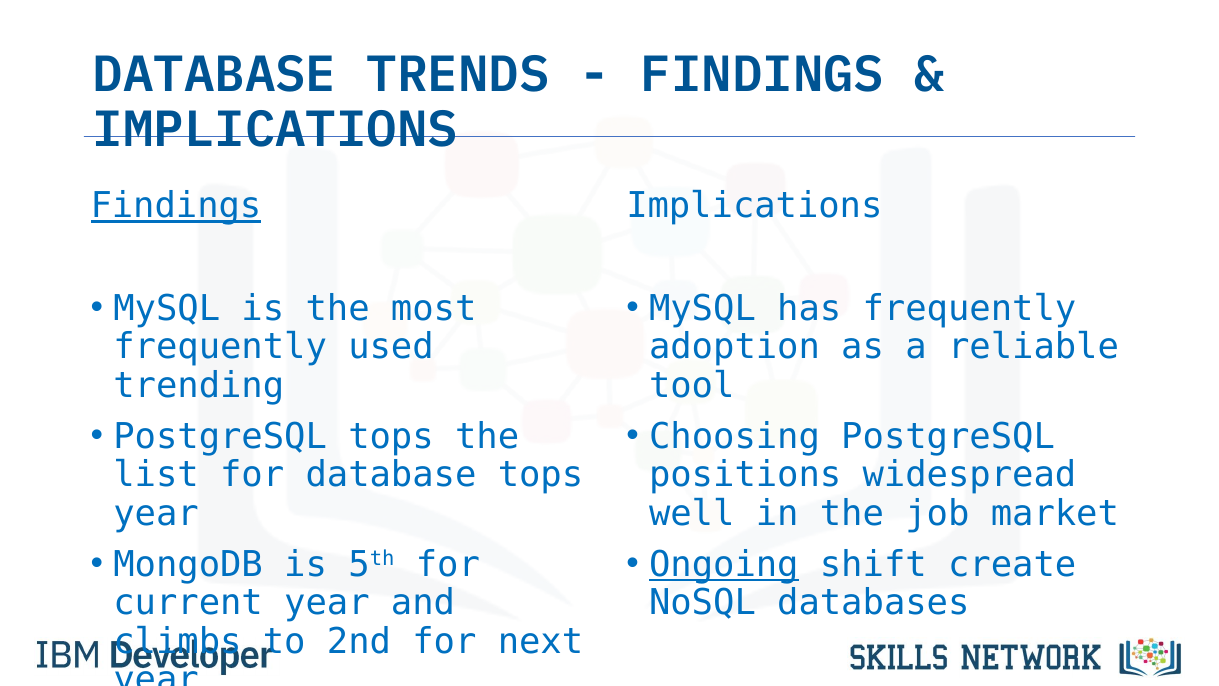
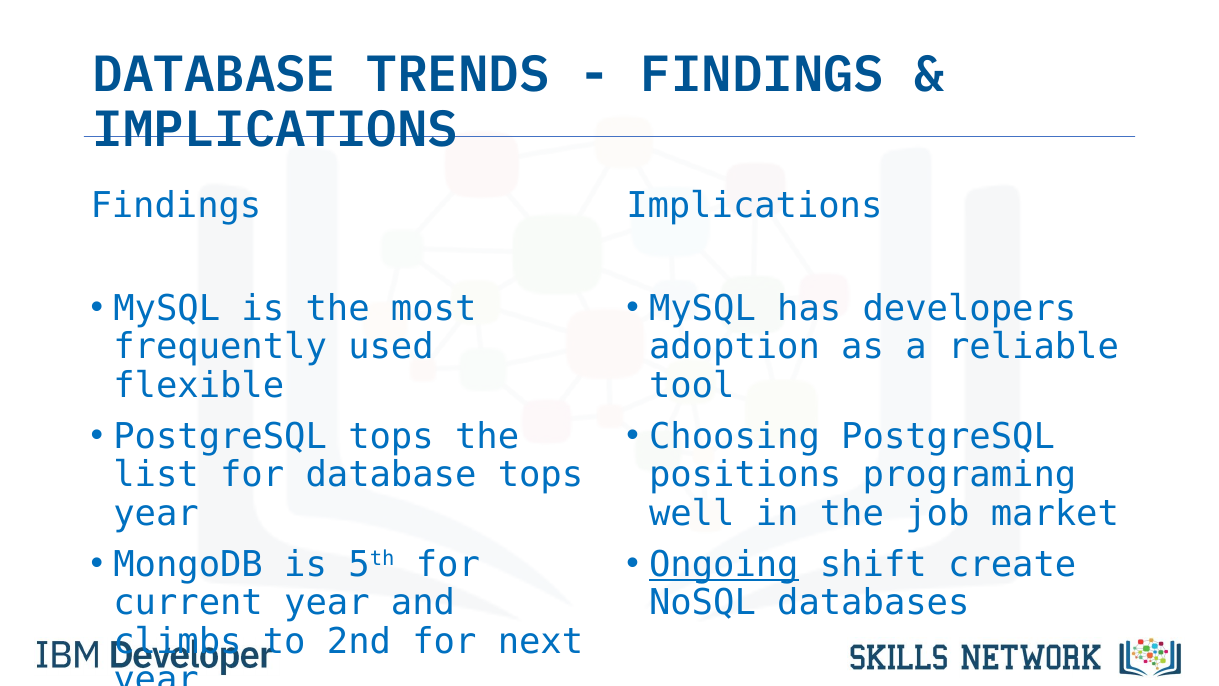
Findings underline: present -> none (176, 206)
has frequently: frequently -> developers (969, 308)
trending: trending -> flexible (199, 385)
widespread: widespread -> programing (969, 475)
